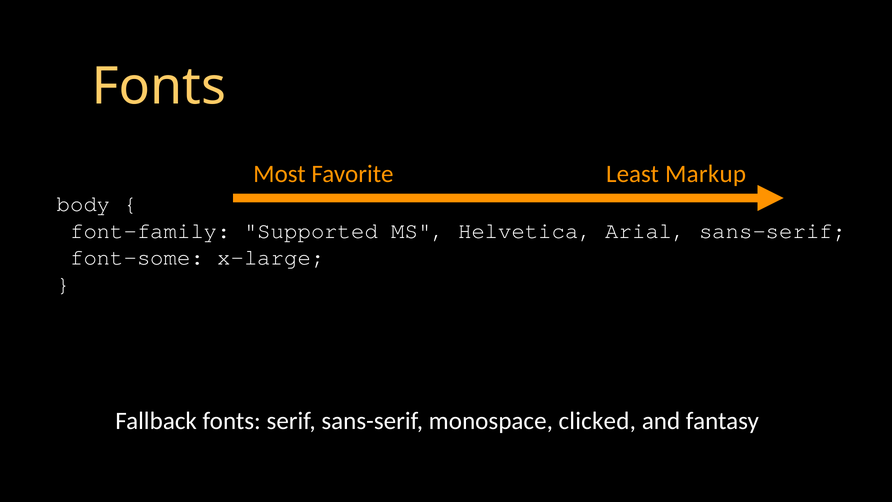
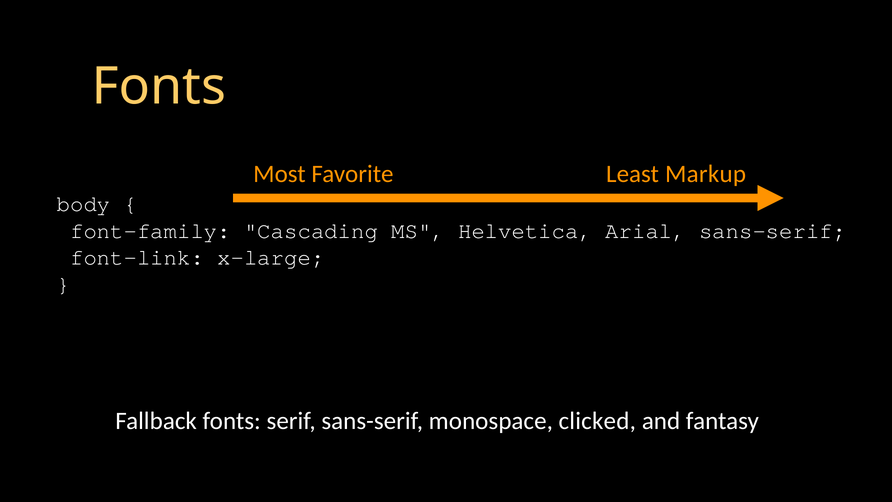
Supported: Supported -> Cascading (311, 231)
font-some: font-some -> font-link (137, 257)
